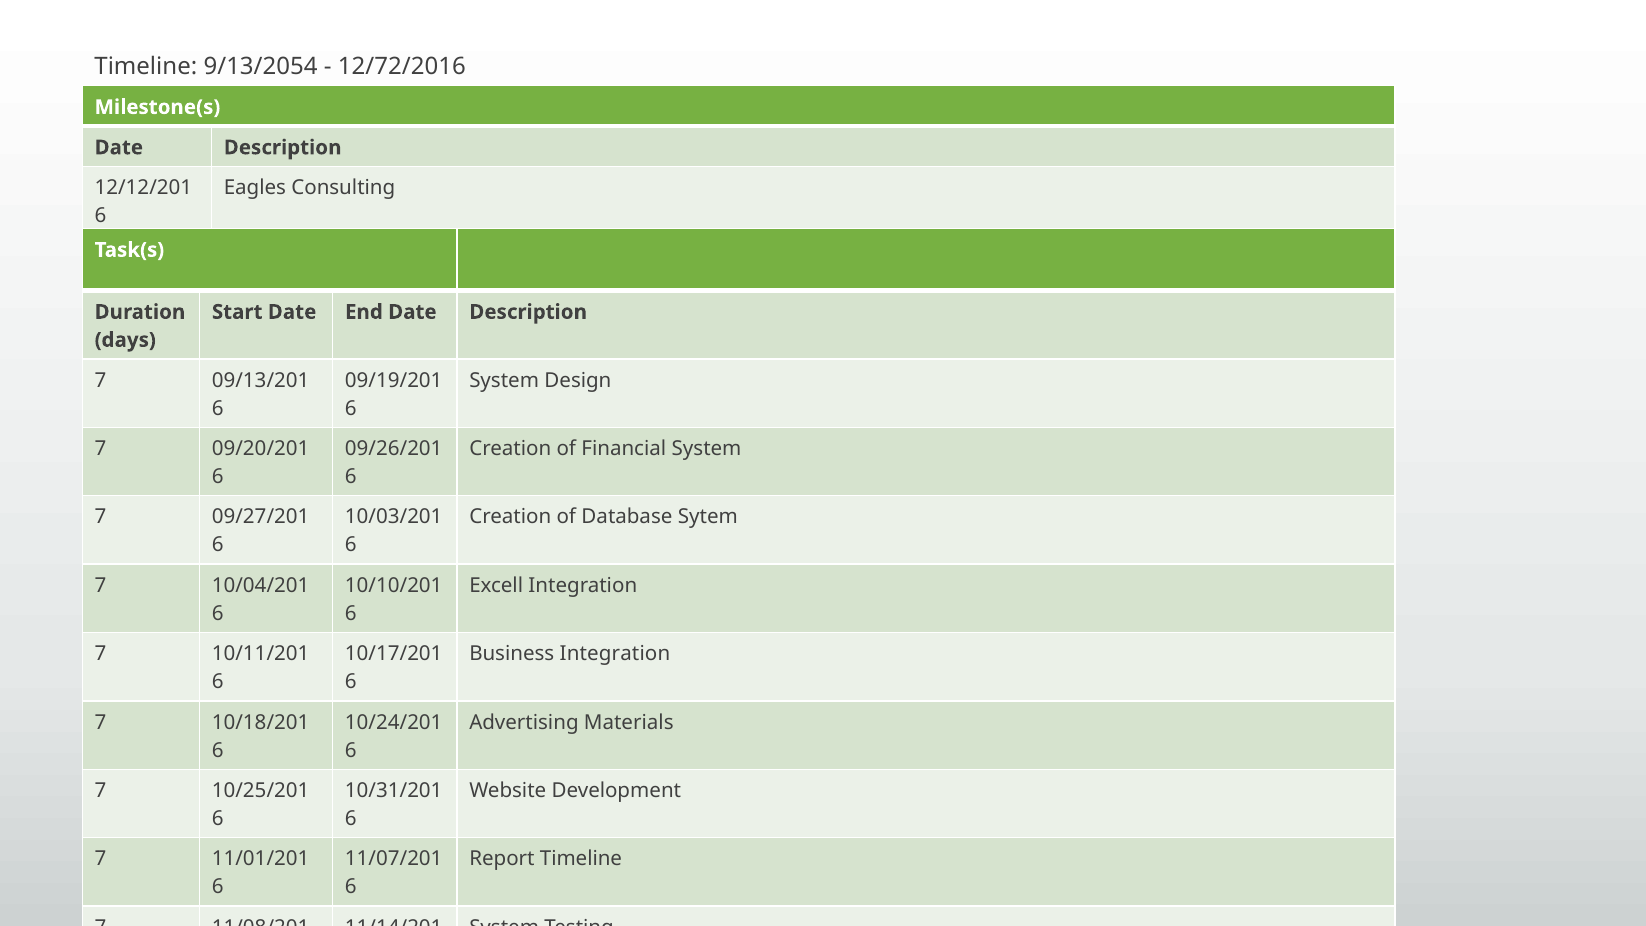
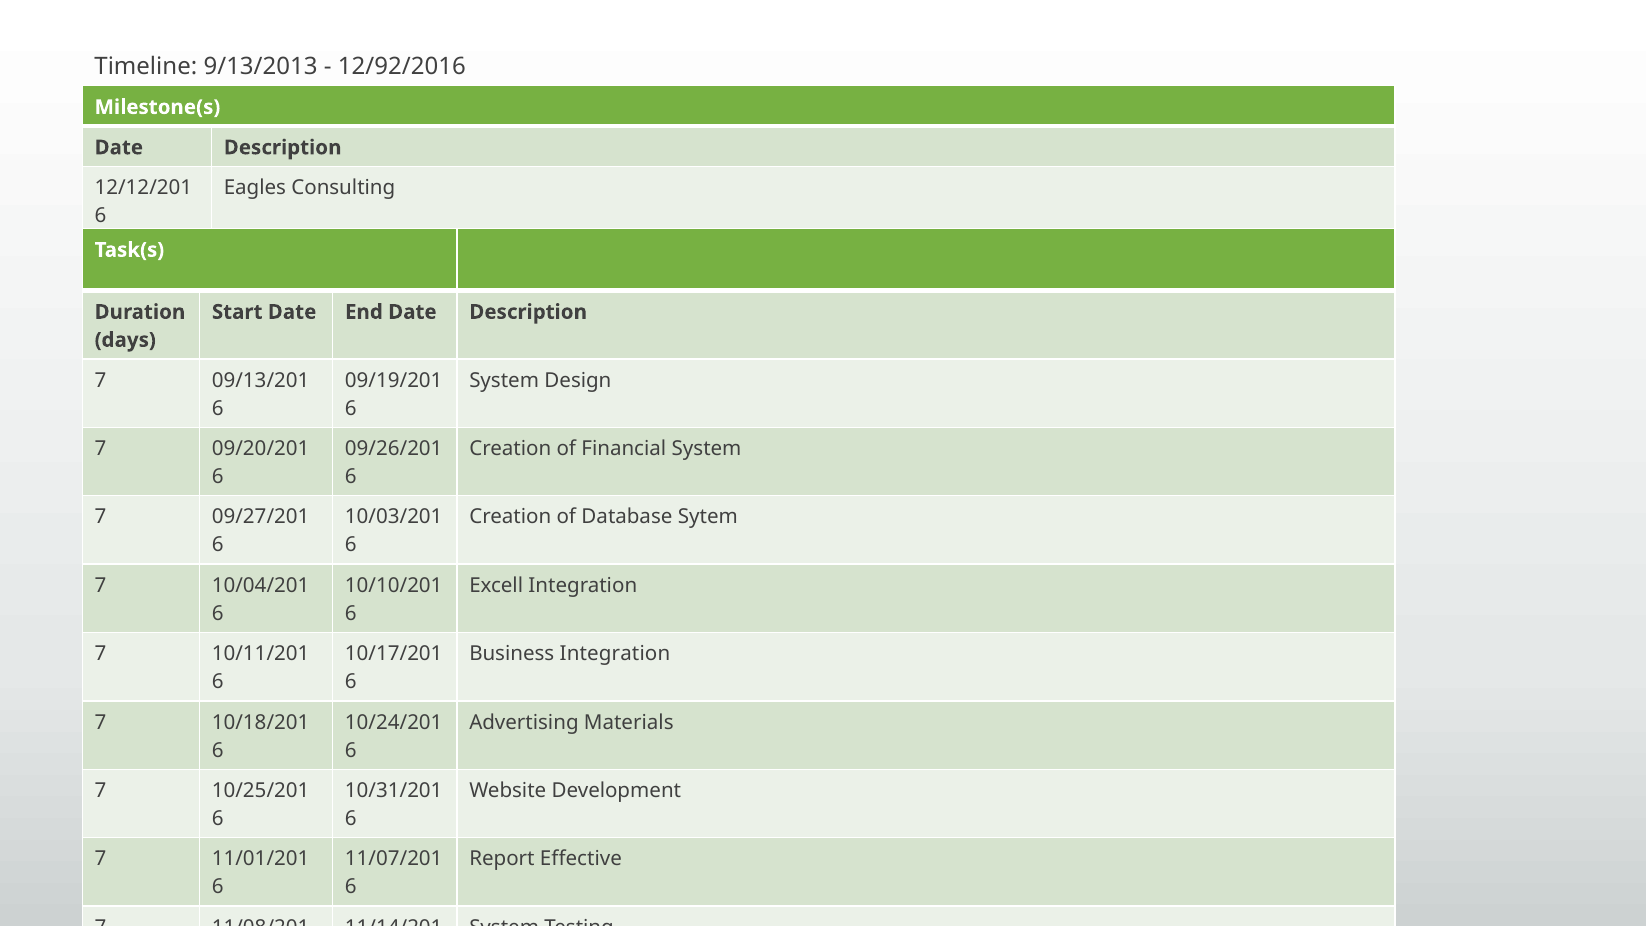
9/13/2054: 9/13/2054 -> 9/13/2013 (261, 67)
12/72/2016: 12/72/2016 -> 12/92/2016 (402, 67)
Report Timeline: Timeline -> Effective (581, 859)
